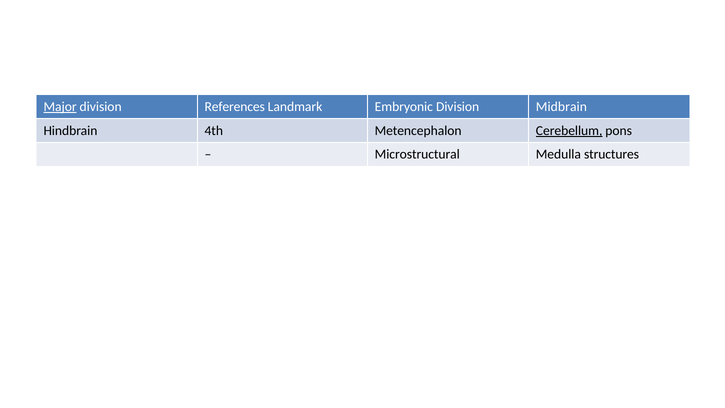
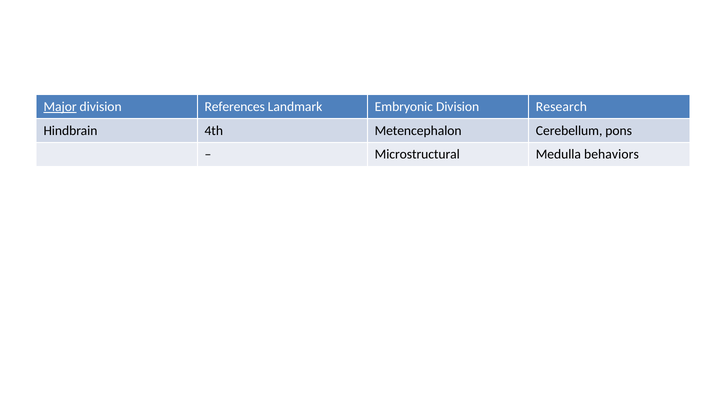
Midbrain: Midbrain -> Research (561, 107)
Cerebellum underline: present -> none (569, 131)
structures: structures -> behaviors (611, 154)
